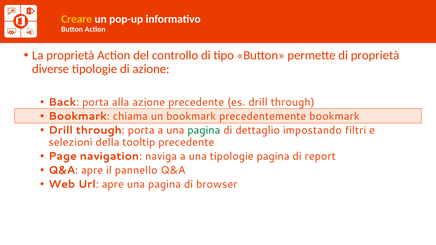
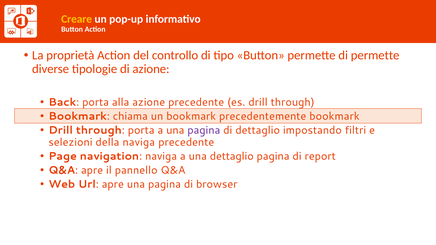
di proprietà: proprietà -> permette (375, 55)
pagina colour: green -> purple (204, 131)
della tooltip: tooltip -> naviga (139, 142)
una tipologie: tipologie -> dettaglio (232, 156)
